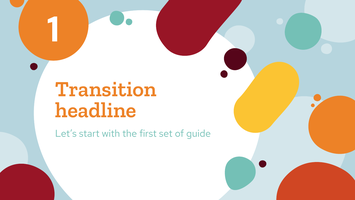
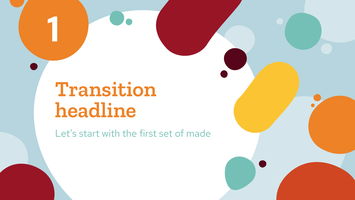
guide: guide -> made (199, 133)
